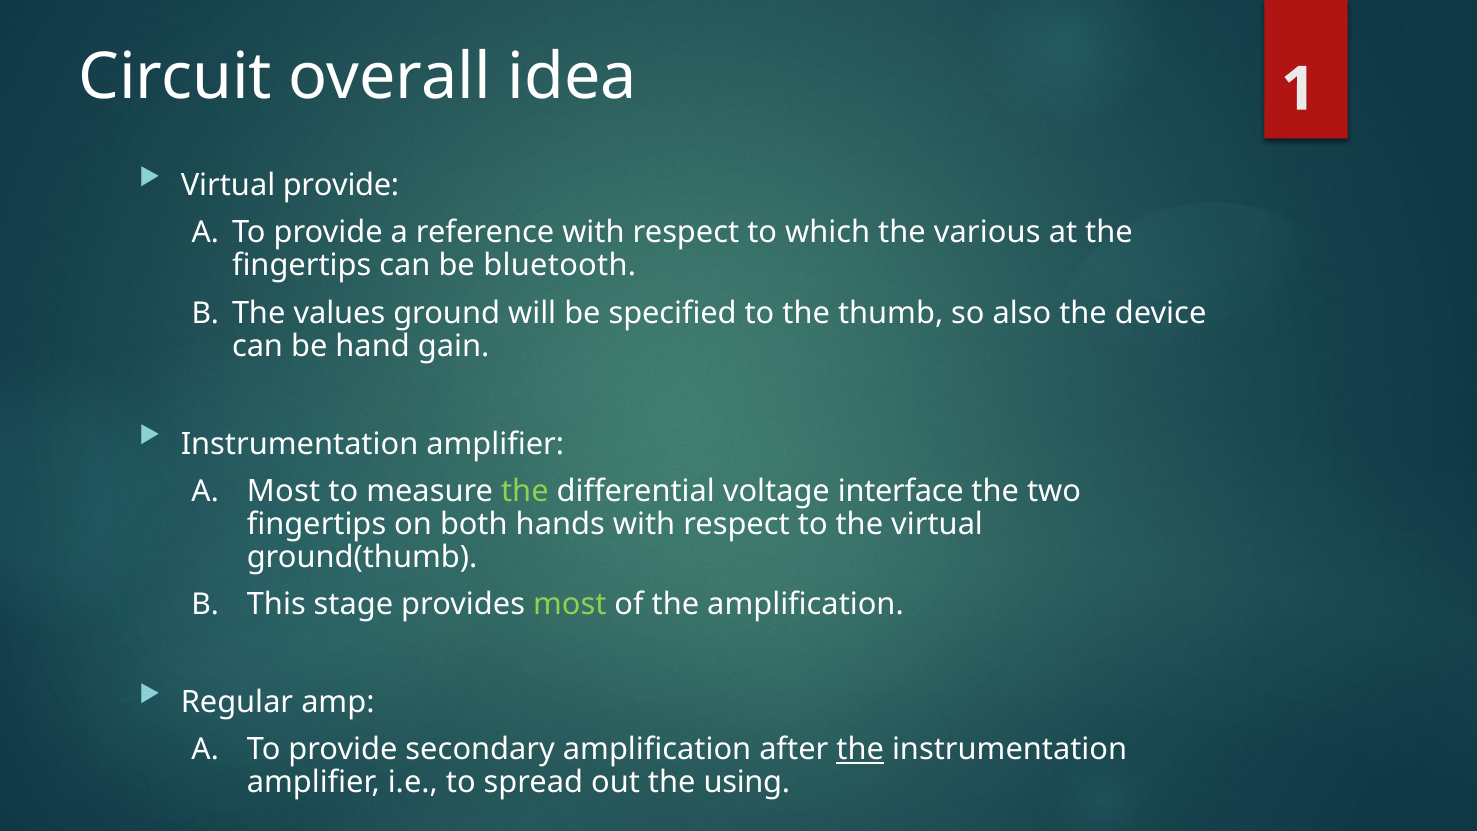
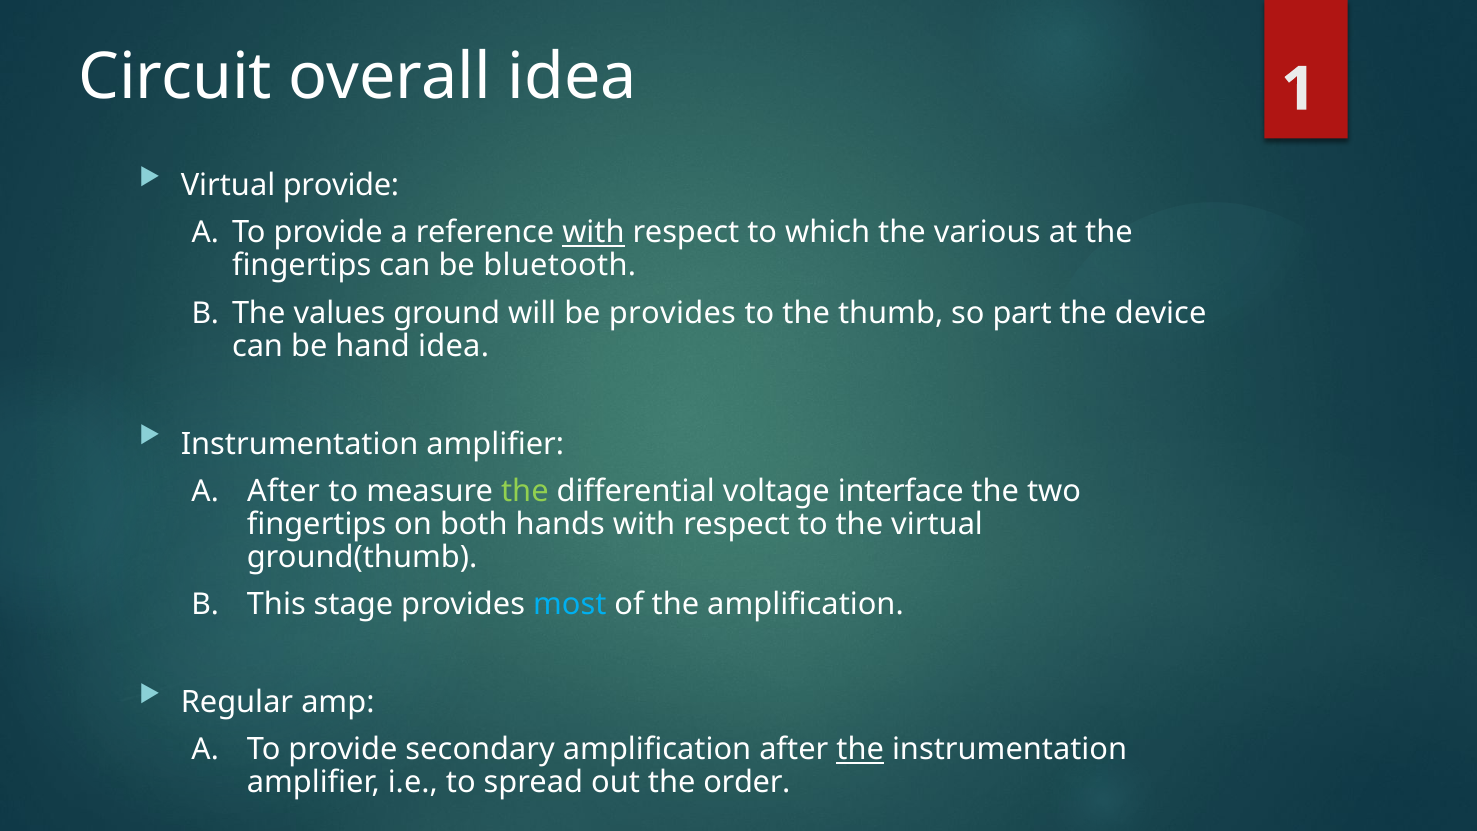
with underline: none -> present (593, 232)
be specified: specified -> provides (672, 313)
also: also -> part (1022, 313)
hand gain: gain -> idea (454, 346)
A Most: Most -> After (284, 491)
most colour: light green -> light blue (570, 604)
using: using -> order (747, 783)
